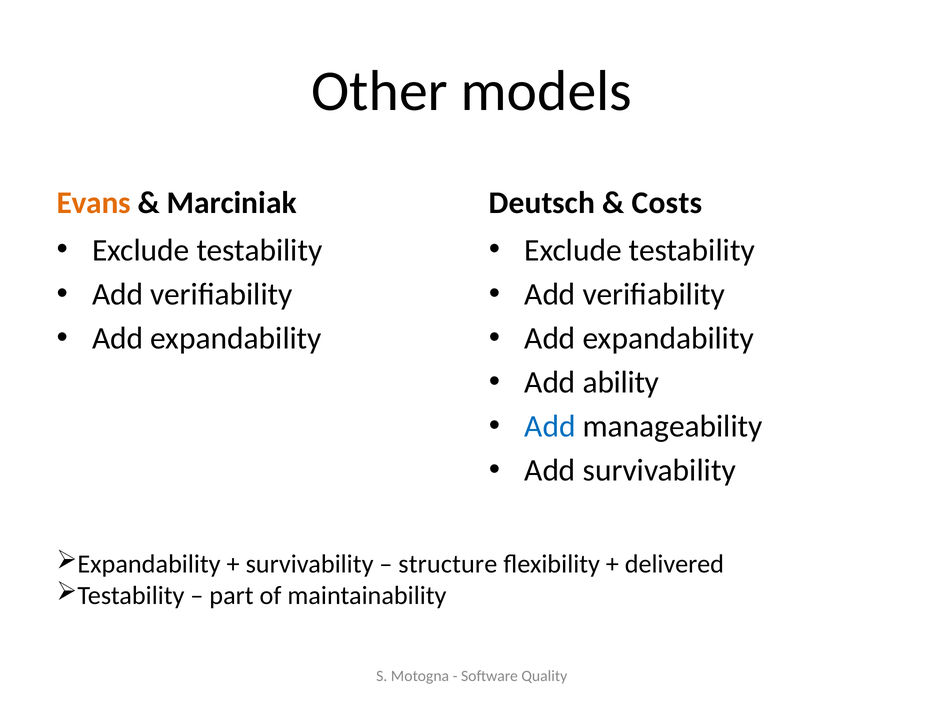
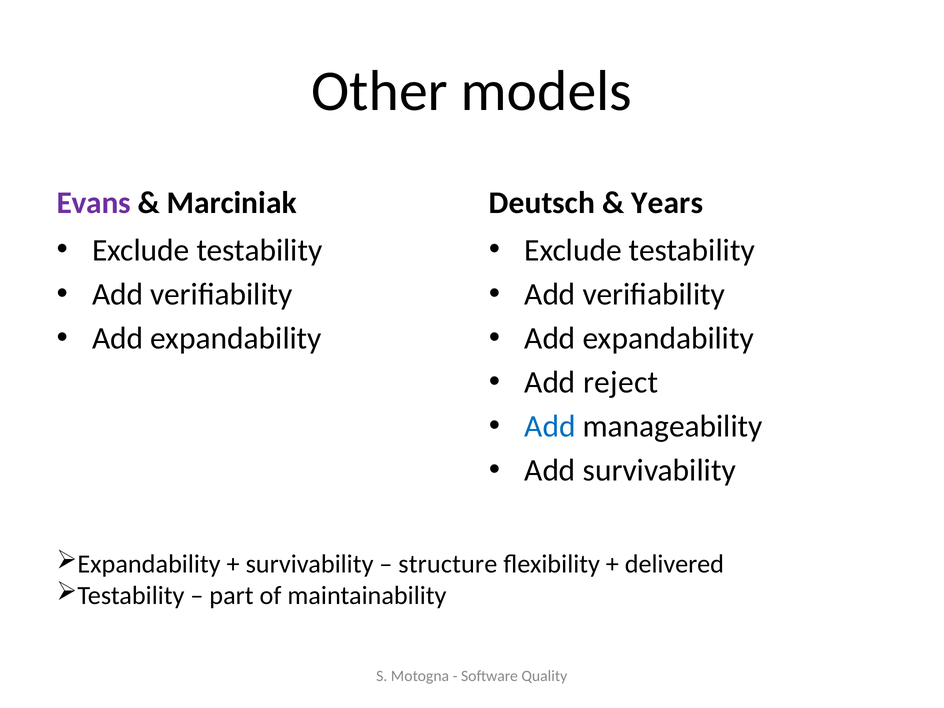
Evans colour: orange -> purple (94, 203)
Costs: Costs -> Years (667, 203)
ability: ability -> reject (621, 382)
